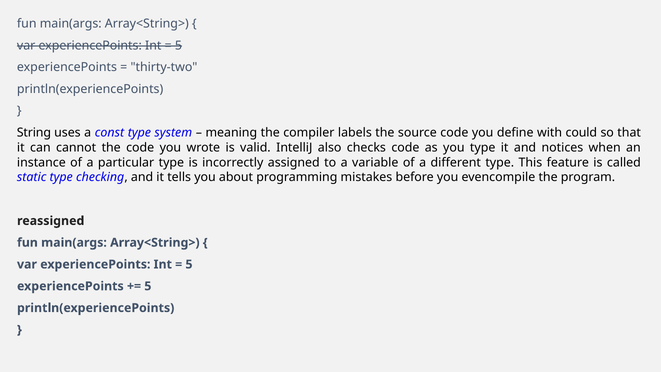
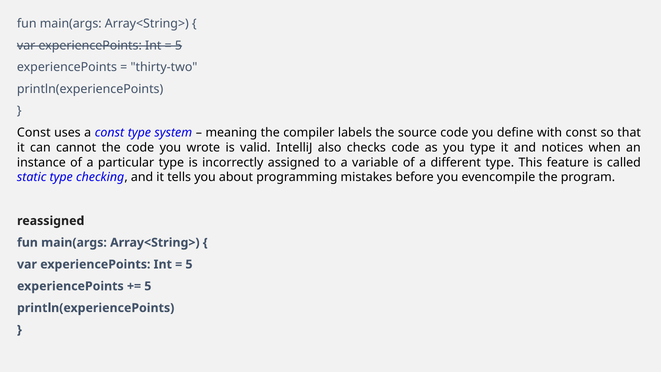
String: String -> Const (34, 133)
with could: could -> const (581, 133)
